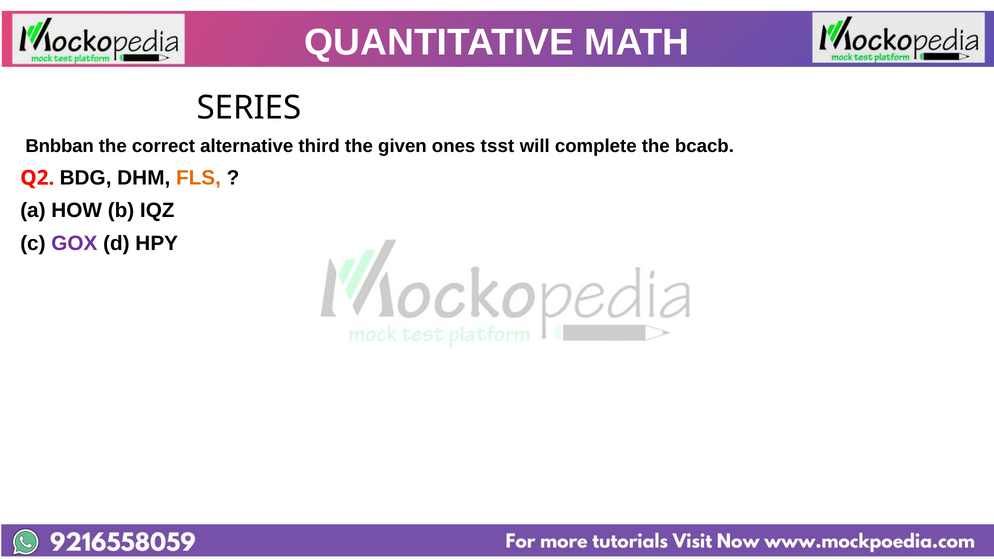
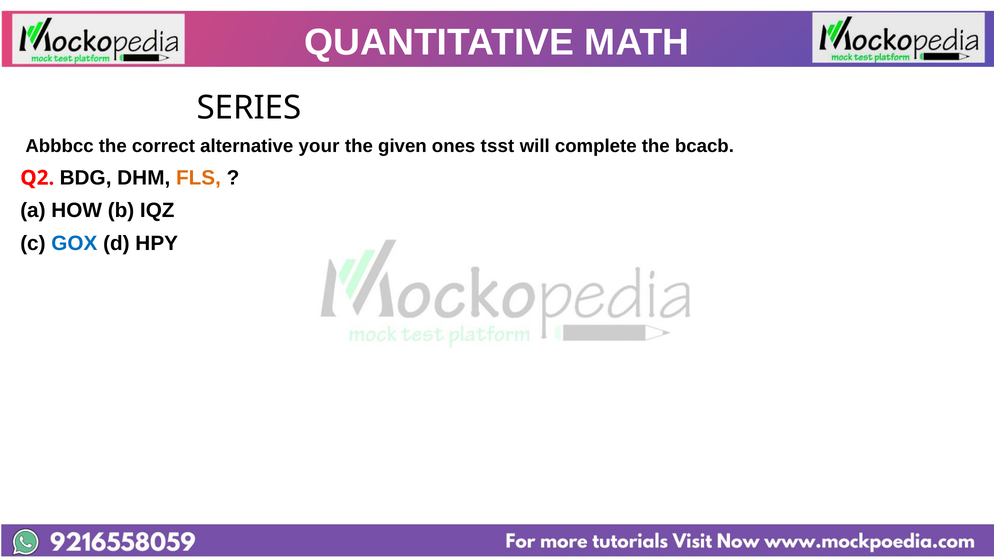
Bnbban: Bnbban -> Abbbcc (60, 146)
third: third -> your (319, 146)
GOX colour: purple -> blue (74, 243)
